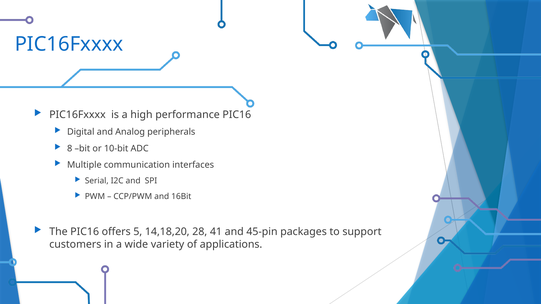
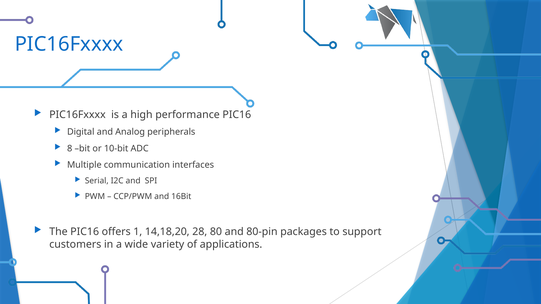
5: 5 -> 1 (138, 232)
41: 41 -> 80 (216, 232)
45-pin: 45-pin -> 80-pin (262, 232)
